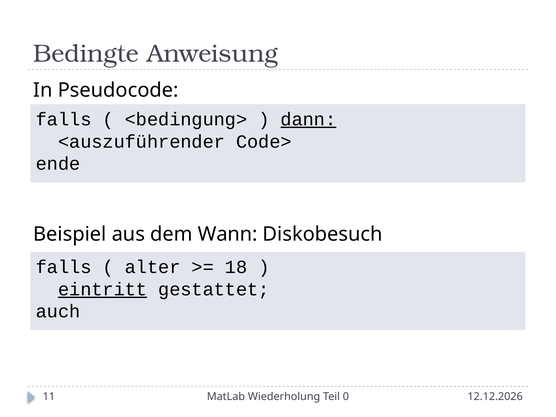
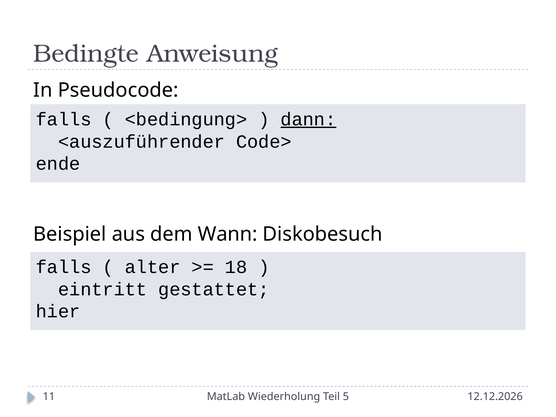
eintritt underline: present -> none (103, 289)
auch: auch -> hier (58, 312)
0: 0 -> 5 (346, 396)
